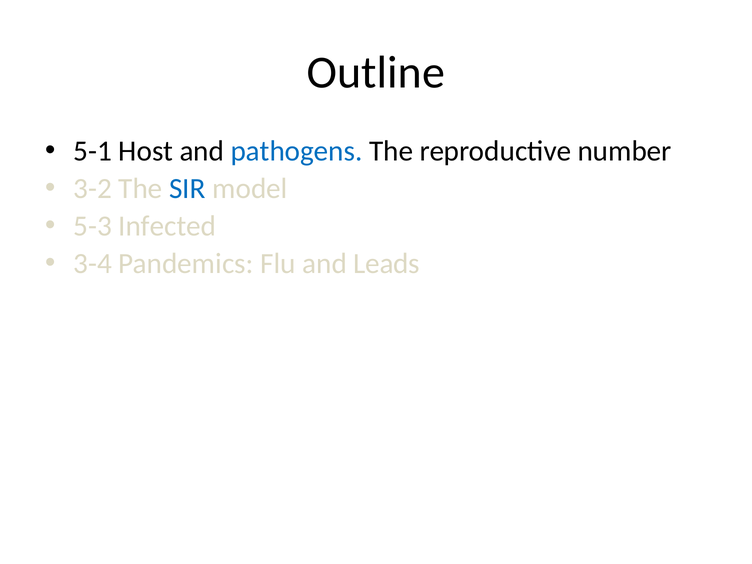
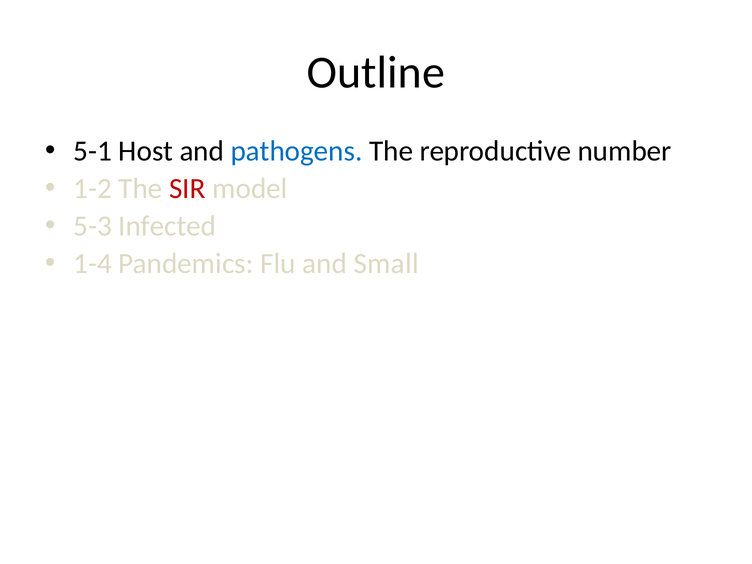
3-2: 3-2 -> 1-2 (93, 188)
SIR colour: blue -> red (187, 188)
3-4: 3-4 -> 1-4 (93, 263)
Leads: Leads -> Small (386, 263)
